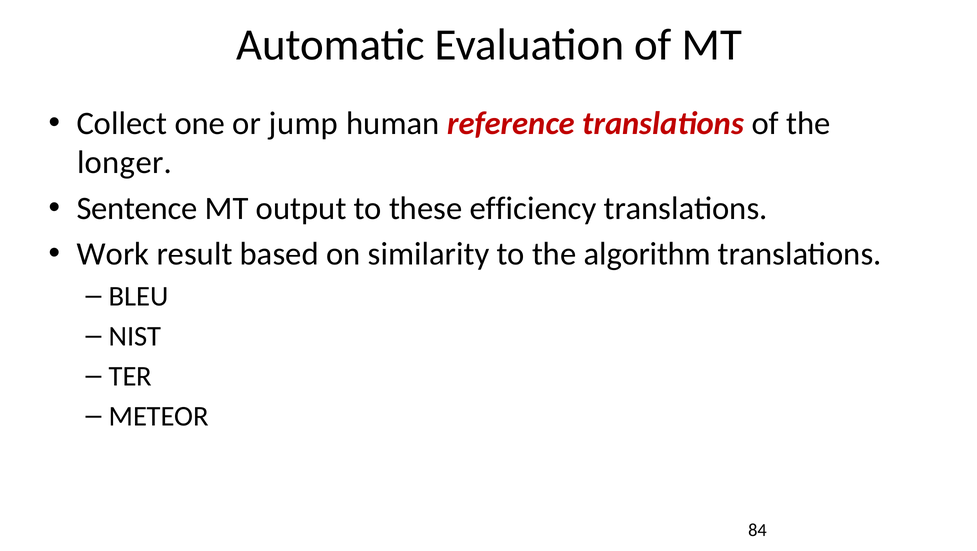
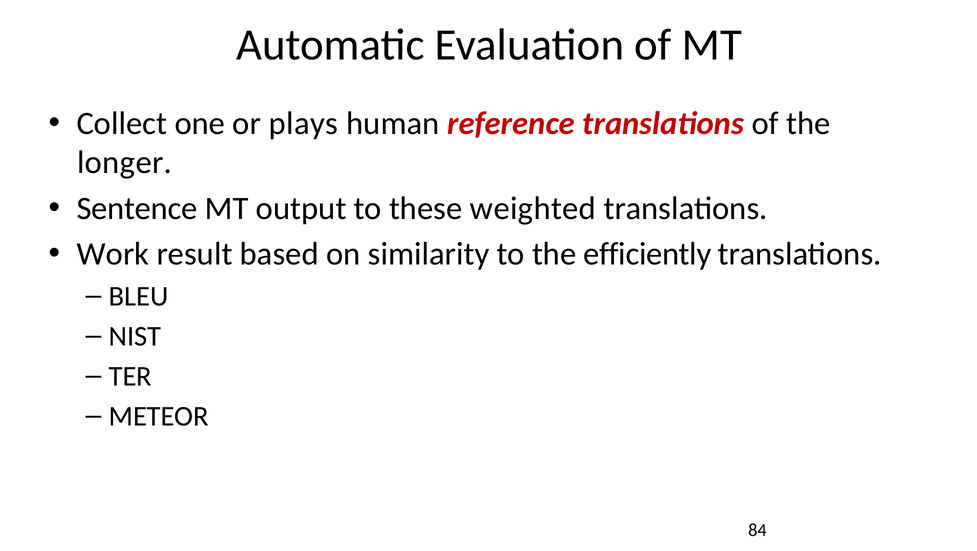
jump: jump -> plays (304, 124)
efficiency: efficiency -> weighted (533, 208)
algorithm: algorithm -> efficiently (647, 254)
